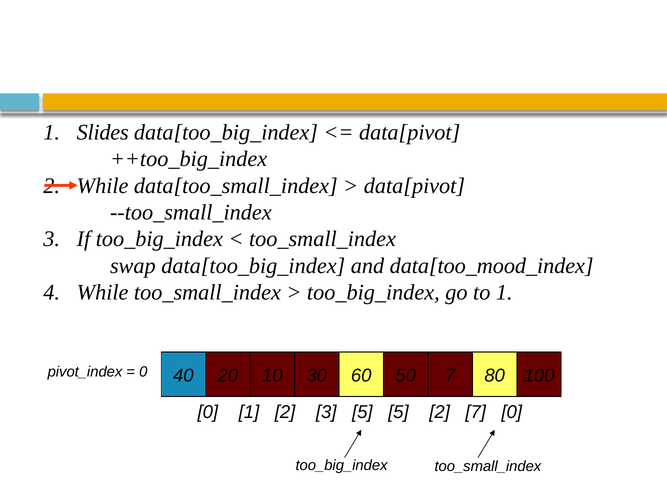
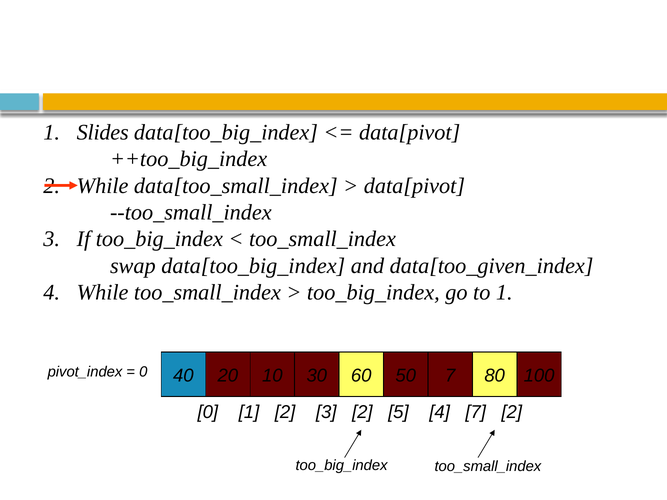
data[too_mood_index: data[too_mood_index -> data[too_given_index (492, 266)
3 5: 5 -> 2 (362, 412)
5 2: 2 -> 4 (440, 412)
7 0: 0 -> 2 (512, 412)
